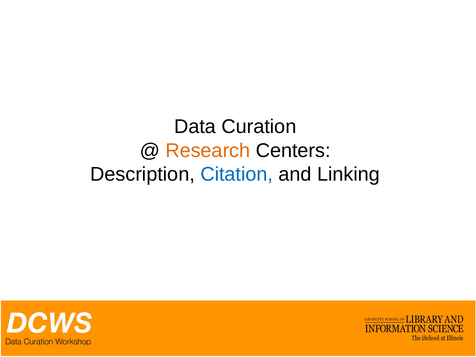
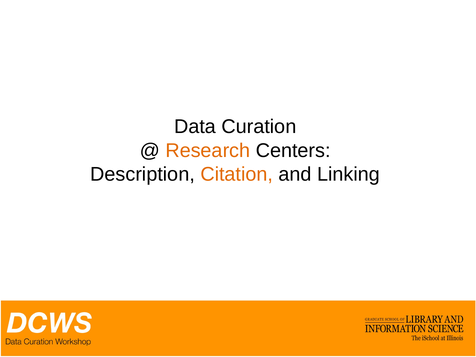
Citation colour: blue -> orange (237, 174)
